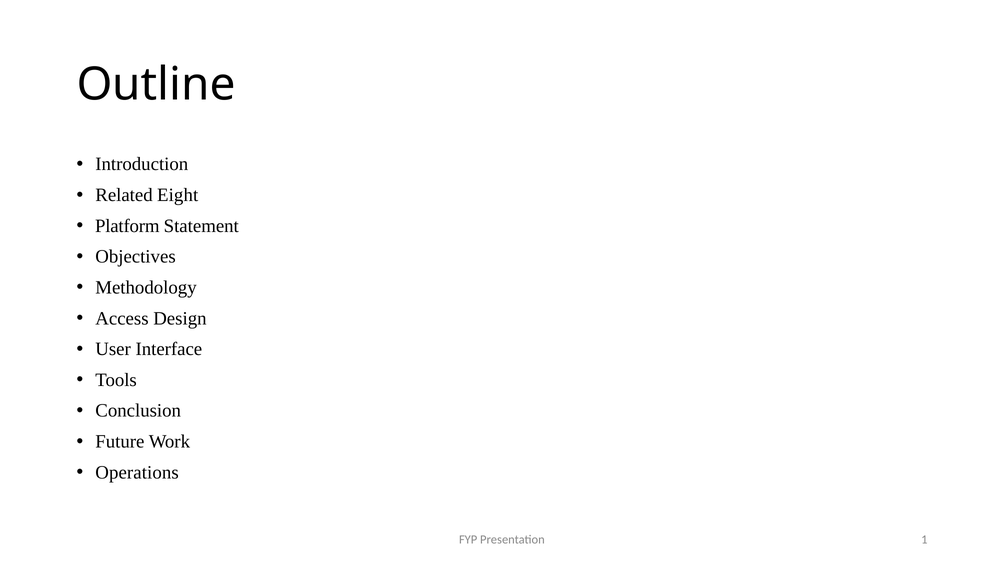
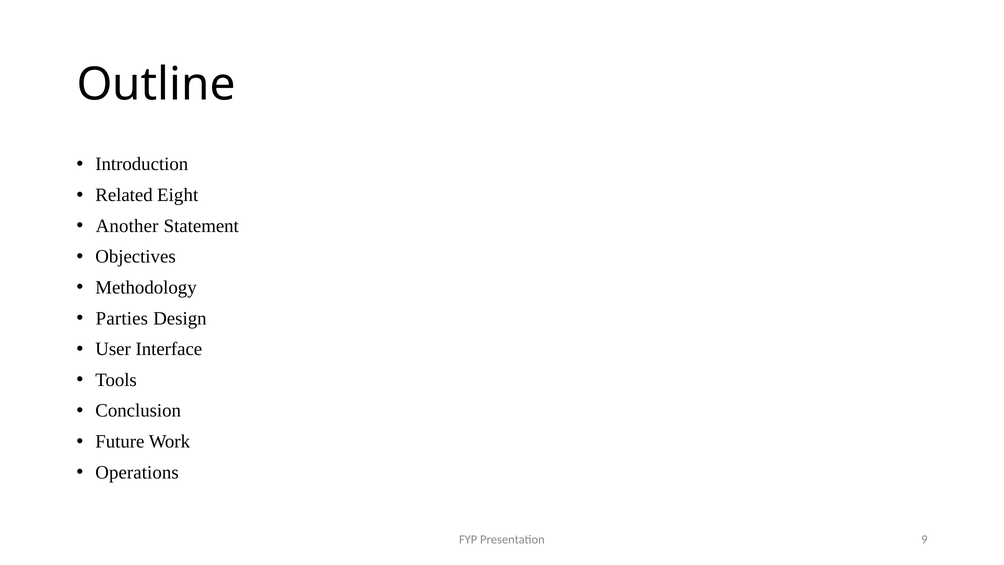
Platform: Platform -> Another (127, 226)
Access: Access -> Parties (122, 318)
1: 1 -> 9 (924, 539)
